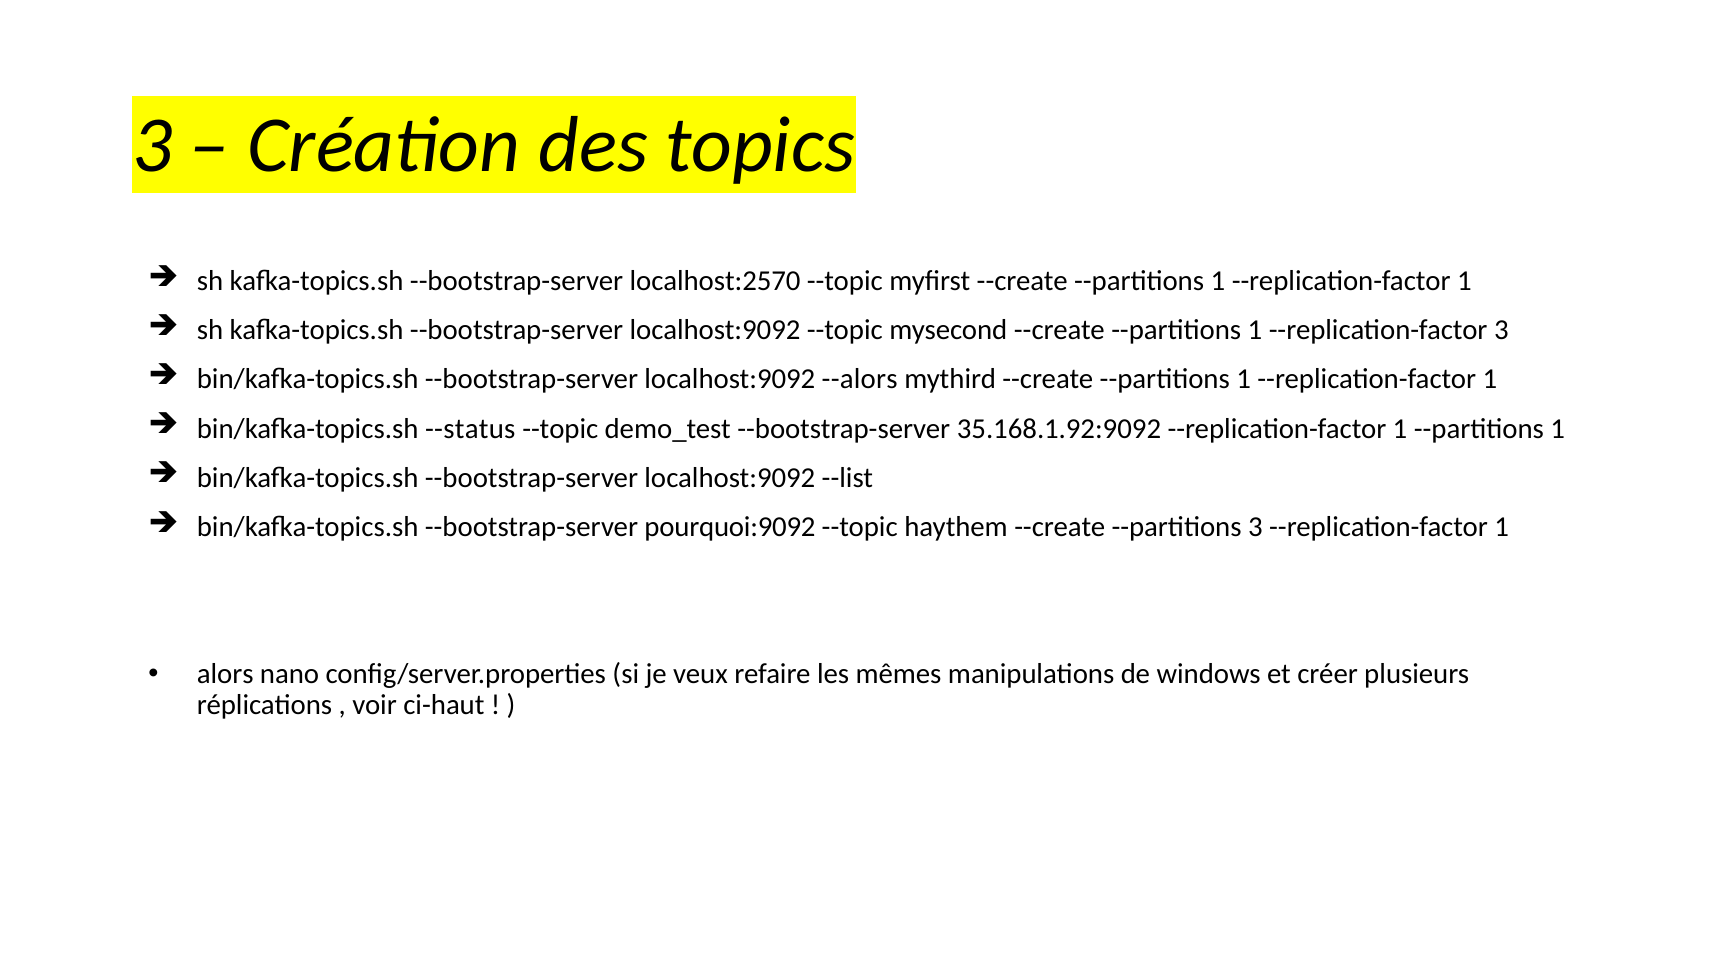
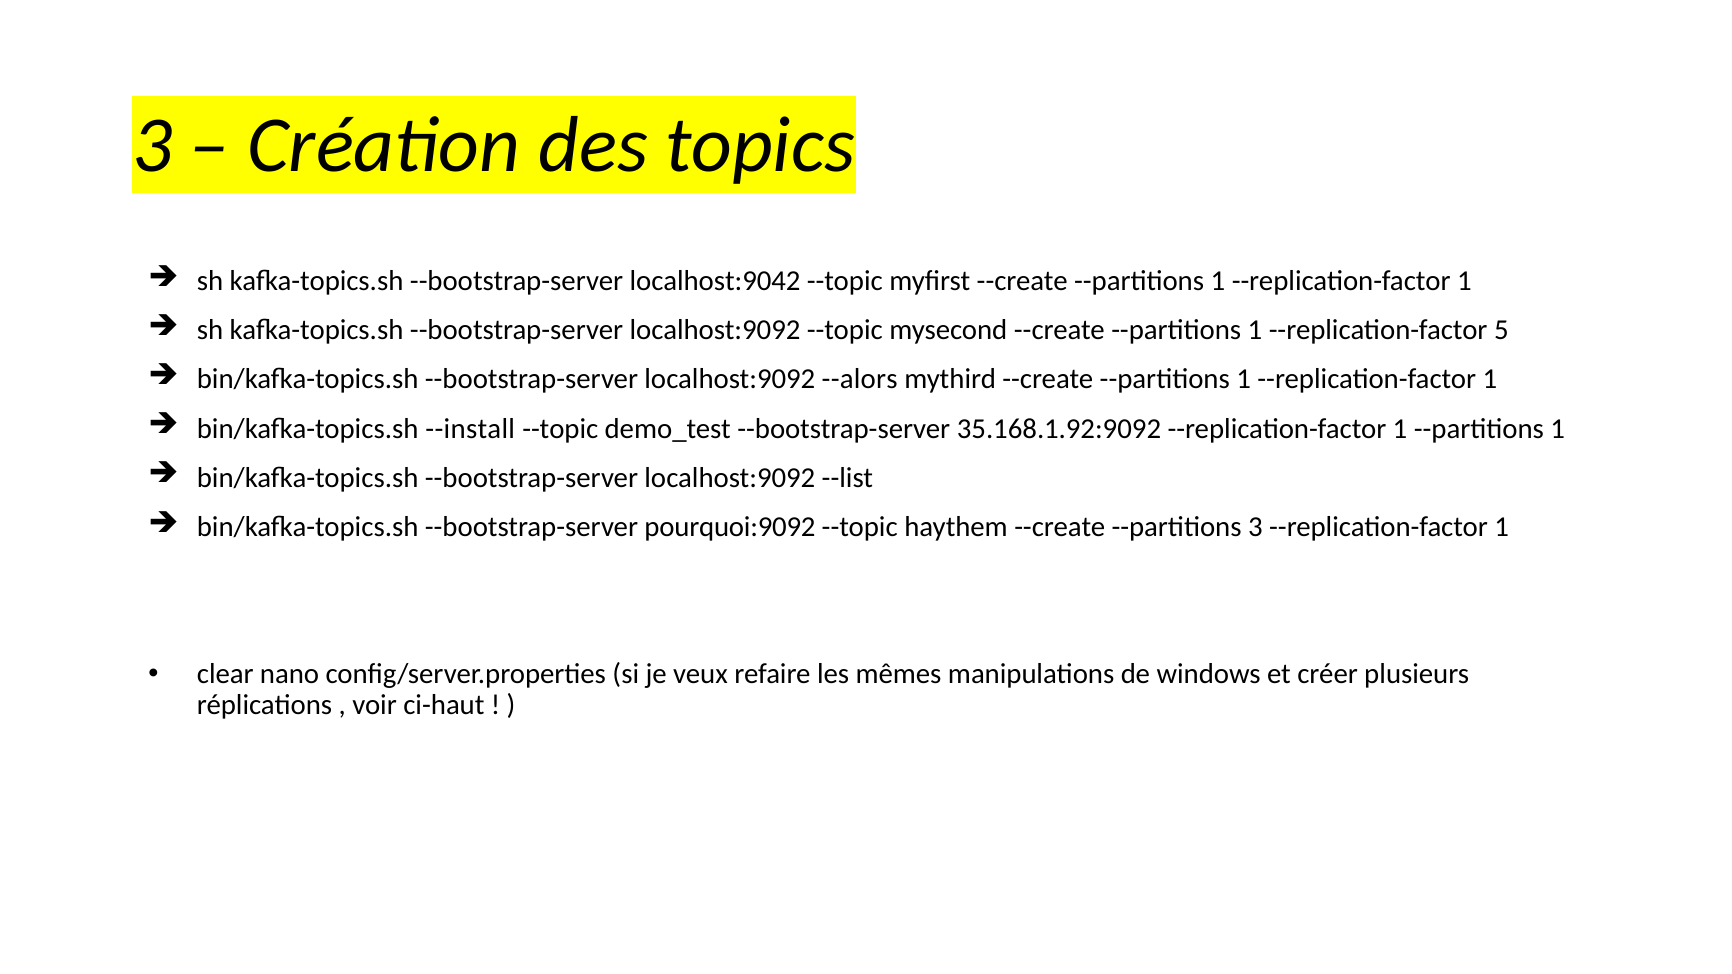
localhost:2570: localhost:2570 -> localhost:9042 (715, 281)
--replication-factor 3: 3 -> 5 (1501, 330)
--status: --status -> --install (470, 429)
alors: alors -> clear (225, 674)
